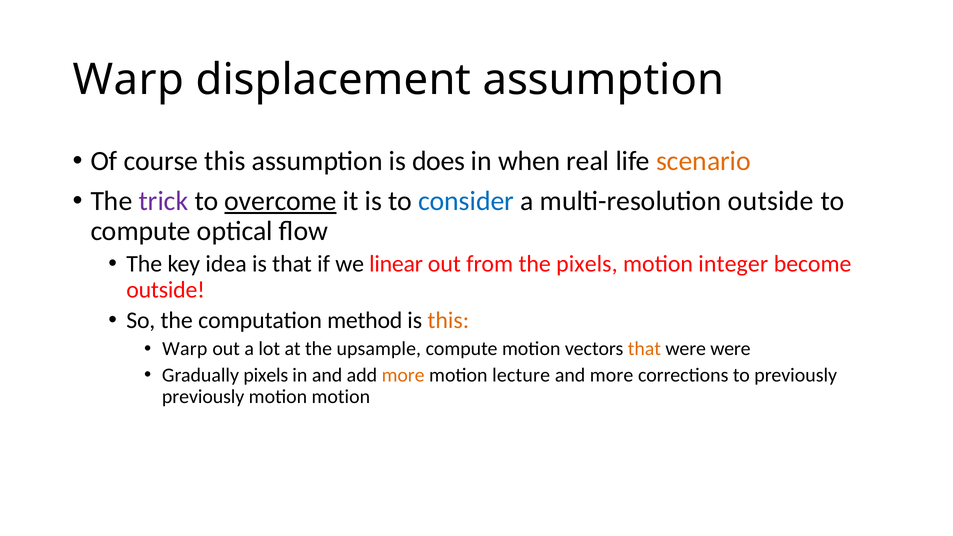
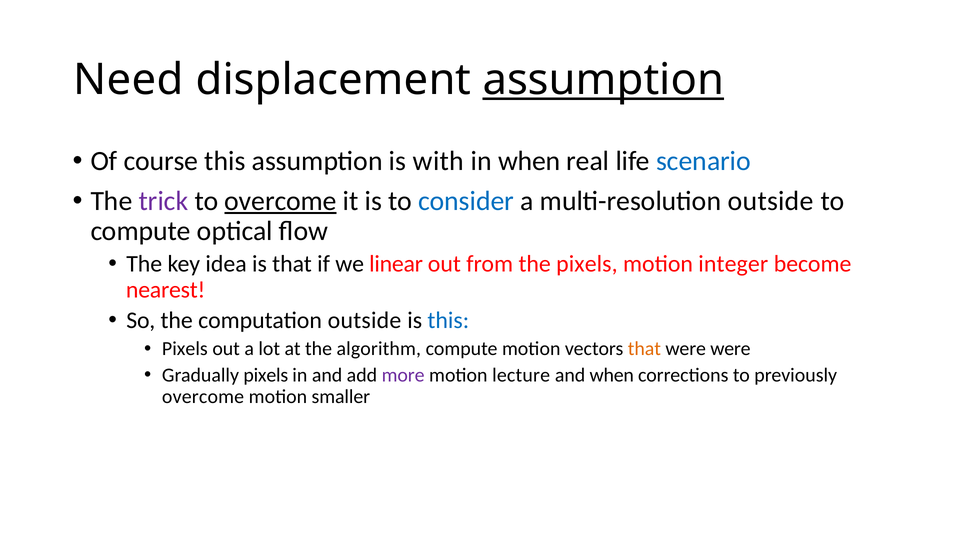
Warp: Warp -> Need (128, 80)
assumption underline: none -> present (603, 80)
does: does -> with (438, 161)
scenario colour: orange -> blue (704, 161)
outside: outside -> nearest (166, 290)
computation method: method -> outside (365, 320)
this colour: orange -> blue (448, 320)
Warp: Warp -> Pixels (185, 349)
upsample: upsample -> algorithm (379, 349)
more colour: orange -> purple (403, 375)
and more: more -> when (612, 375)
previously: previously -> overcome (203, 397)
motion motion: motion -> smaller (341, 397)
